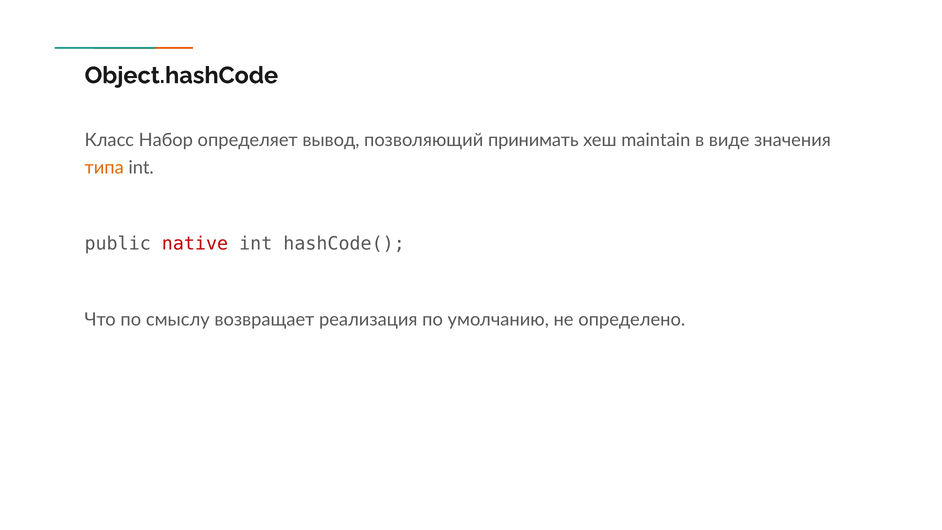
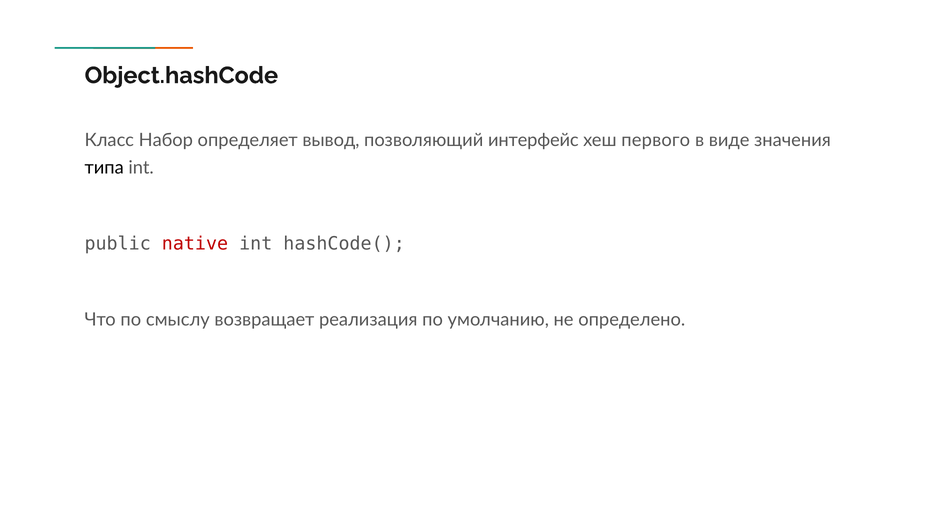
принимать: принимать -> интерфейс (533, 140)
maintain: maintain -> первого (656, 140)
типа colour: orange -> black (104, 168)
